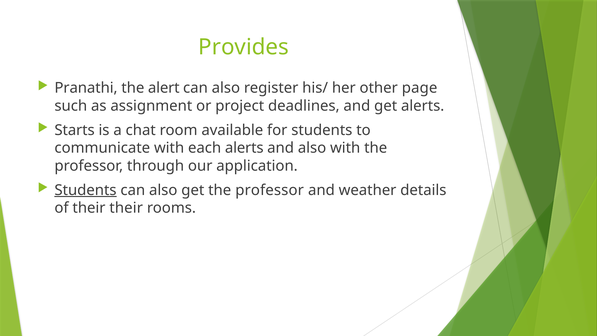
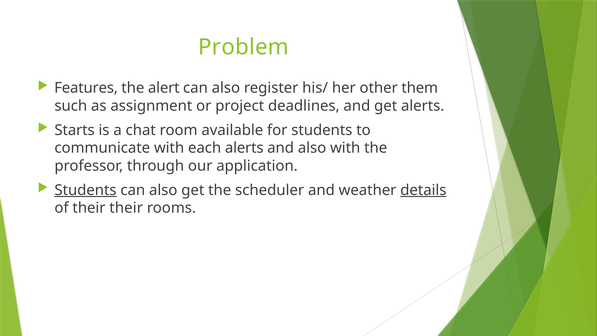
Provides: Provides -> Problem (244, 47)
Pranathi: Pranathi -> Features (86, 88)
page: page -> them (420, 88)
get the professor: professor -> scheduler (270, 190)
details underline: none -> present (423, 190)
